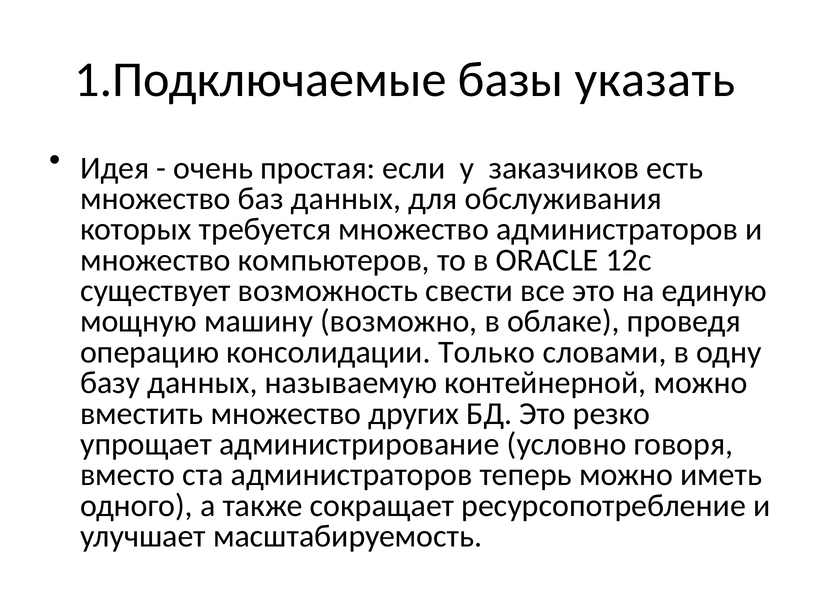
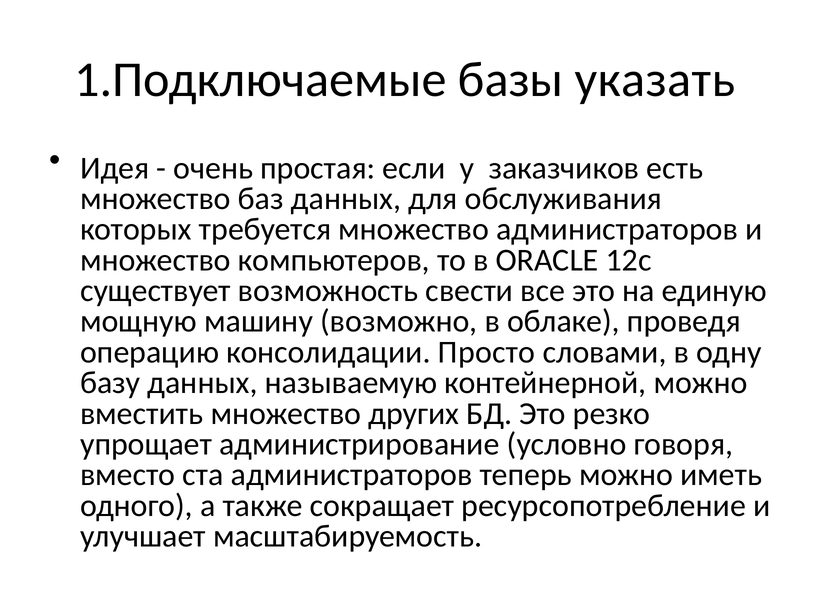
Только: Только -> Просто (487, 352)
